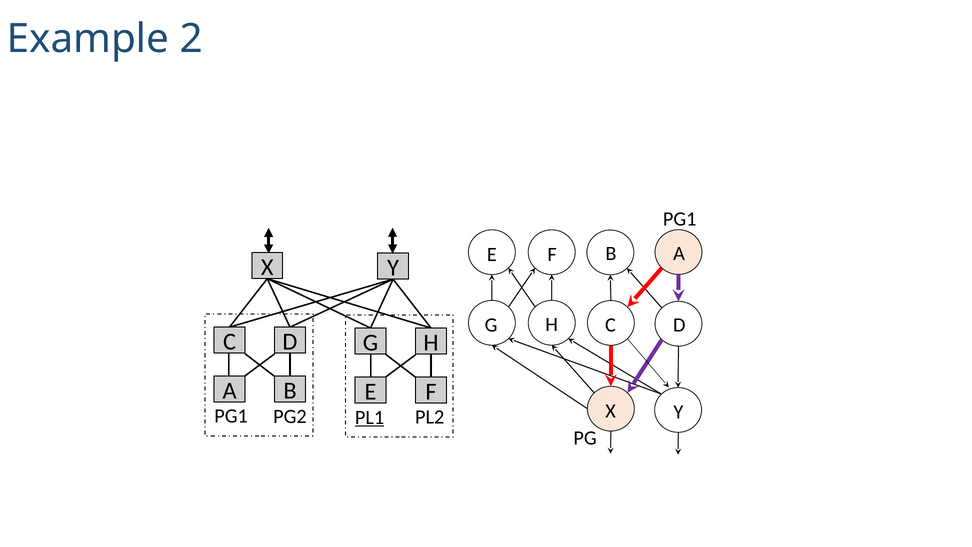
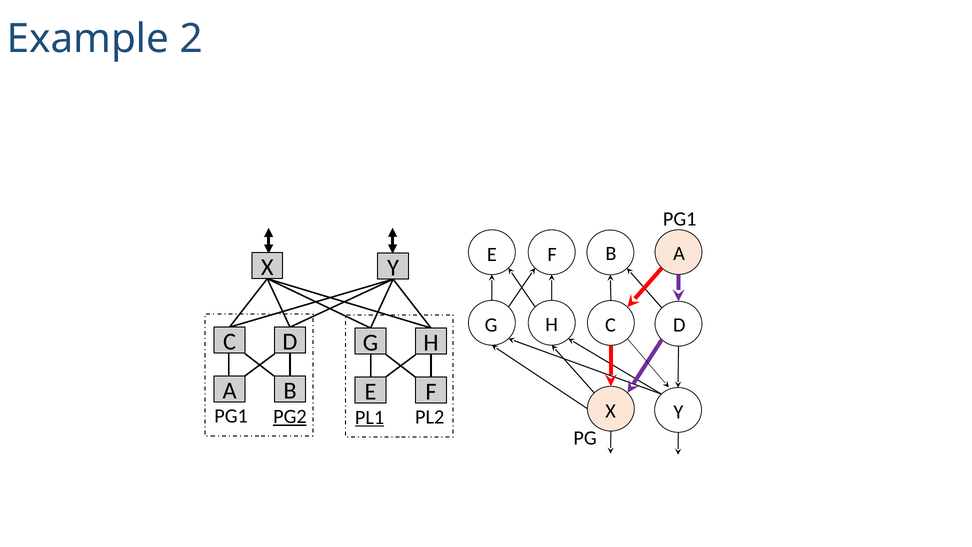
PG2 underline: none -> present (290, 416)
